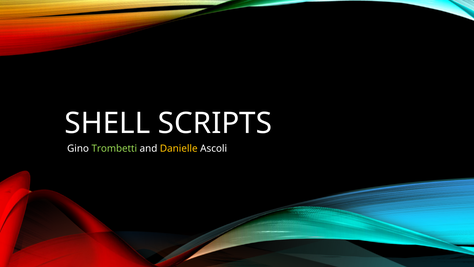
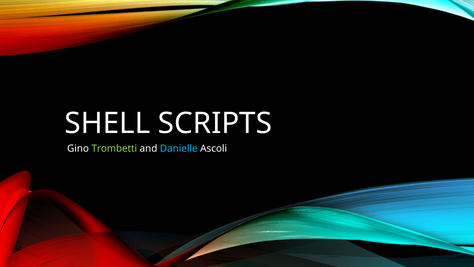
Danielle colour: yellow -> light blue (179, 148)
